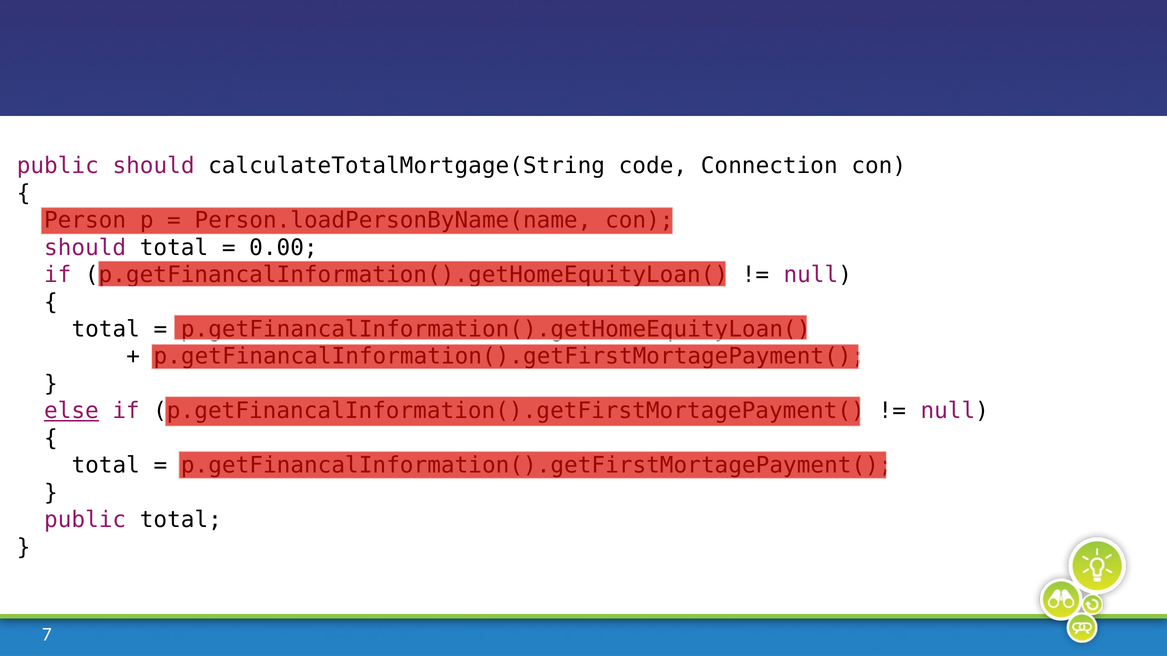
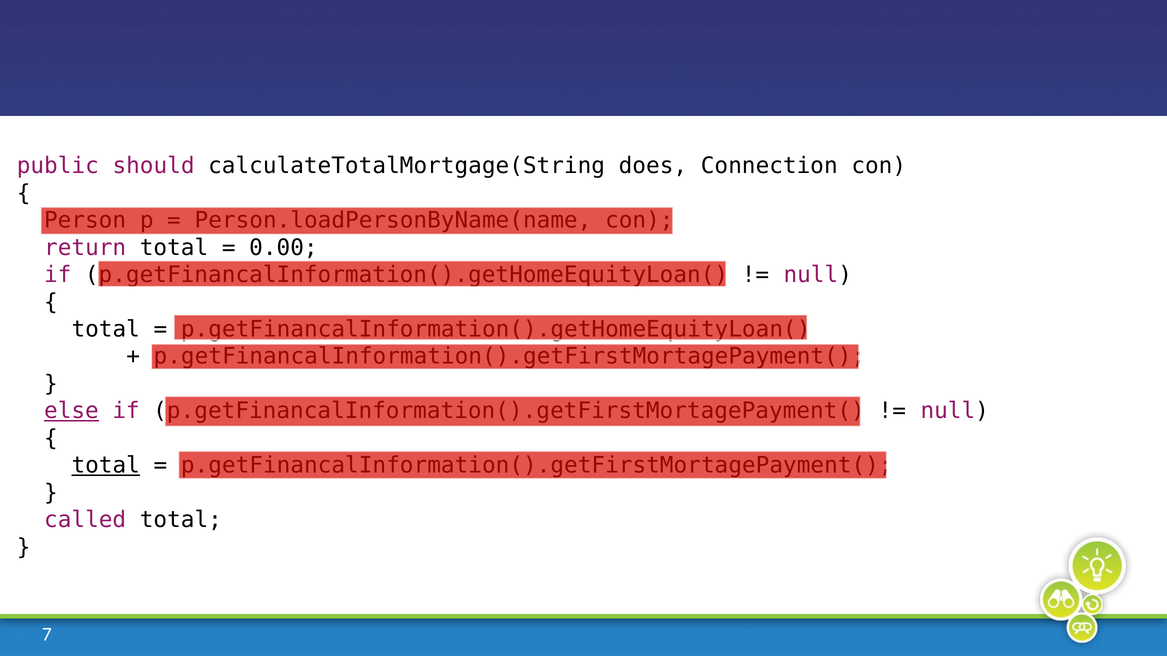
code: code -> does (653, 166)
should: should -> return (85, 248)
total underline: none -> present (106, 466)
public: public -> called (85, 520)
